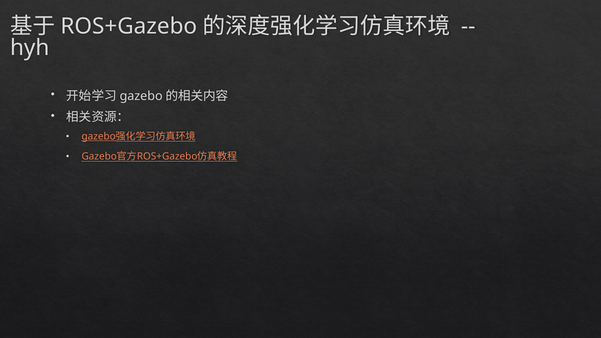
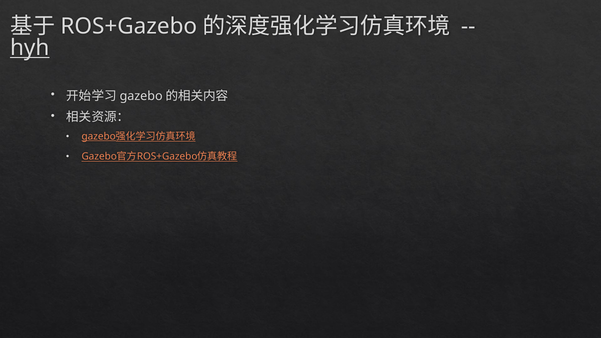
hyh underline: none -> present (30, 48)
